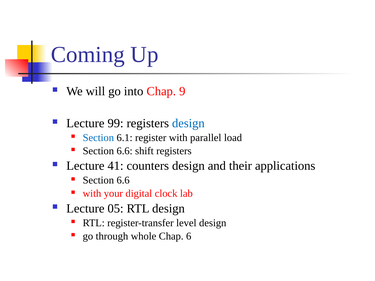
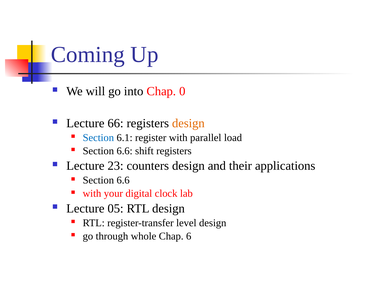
9: 9 -> 0 (182, 91)
99: 99 -> 66 (116, 123)
design colour: blue -> orange (188, 123)
41: 41 -> 23 (116, 166)
